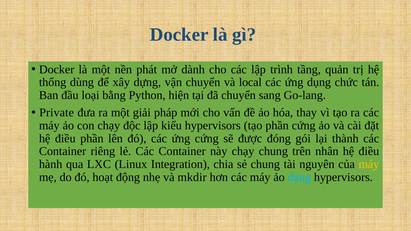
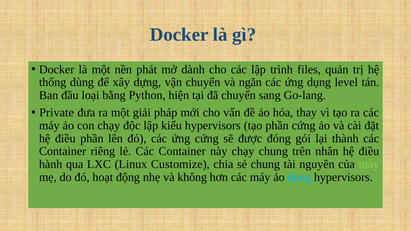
tầng: tầng -> files (309, 69)
local: local -> ngăn (250, 82)
chức: chức -> level (346, 82)
Integration: Integration -> Customize (180, 164)
máy colour: yellow -> light green (369, 164)
mkdir: mkdir -> không (192, 177)
